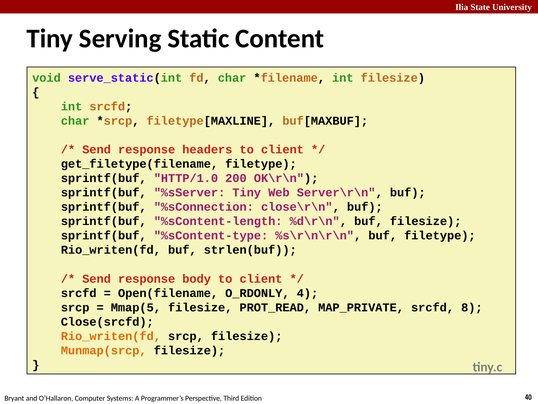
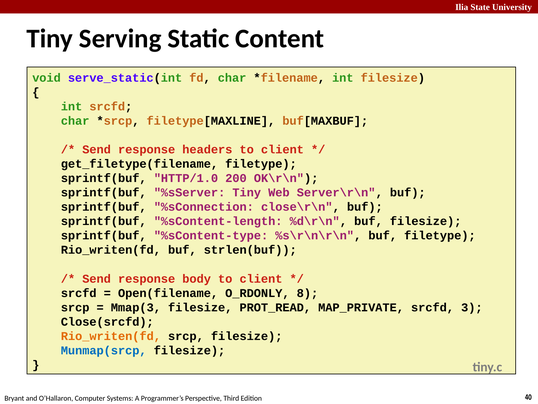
4: 4 -> 8 (307, 293)
Mmap(5: Mmap(5 -> Mmap(3 (136, 307)
8: 8 -> 3 (472, 307)
Munmap(srcp colour: orange -> blue (104, 350)
